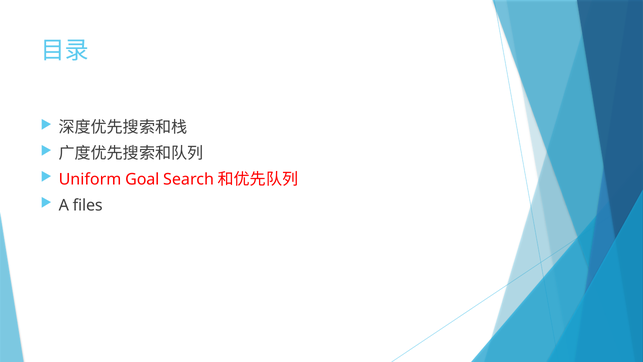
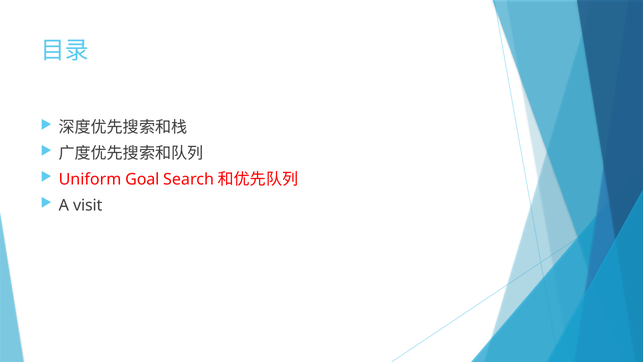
files: files -> visit (88, 205)
